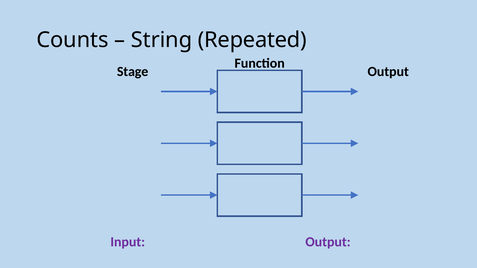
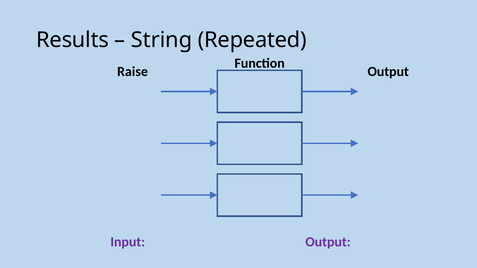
Counts: Counts -> Results (73, 40)
Stage: Stage -> Raise (133, 72)
